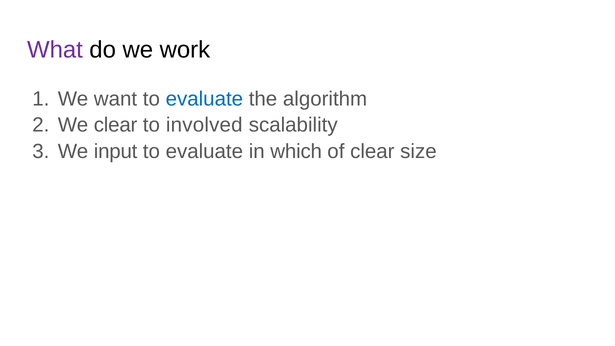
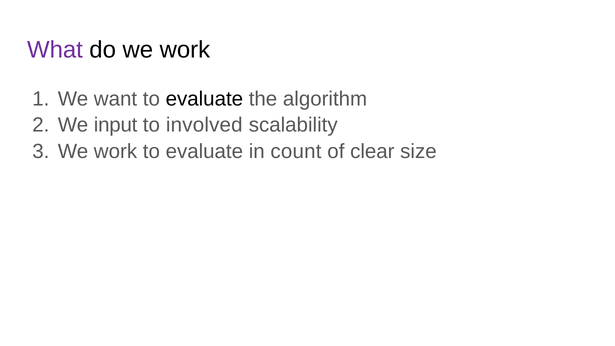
evaluate colour: blue -> black (204, 99)
We clear: clear -> input (116, 125)
input: input -> work (116, 151)
which: which -> count (296, 151)
